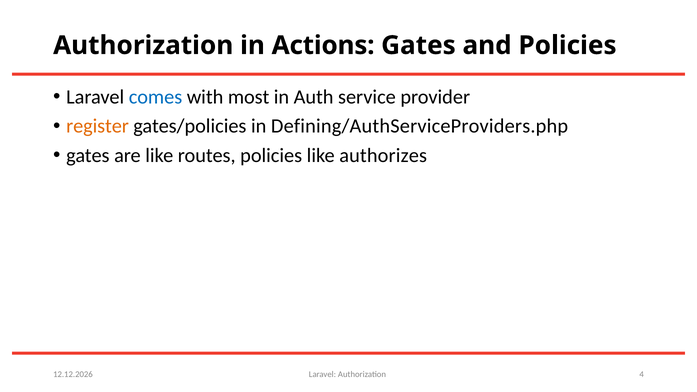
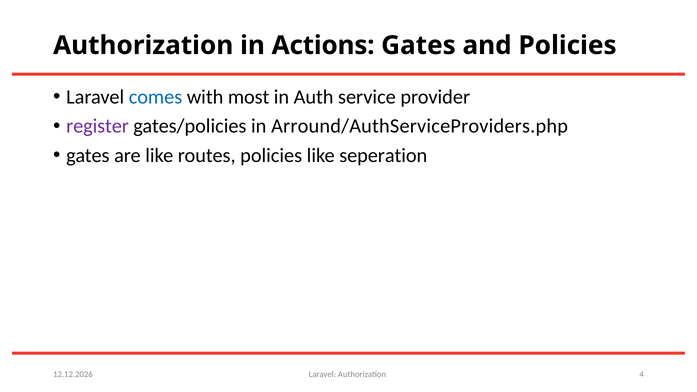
register colour: orange -> purple (98, 126)
Defining/AuthServiceProviders.php: Defining/AuthServiceProviders.php -> Arround/AuthServiceProviders.php (420, 126)
authorizes: authorizes -> seperation (383, 155)
